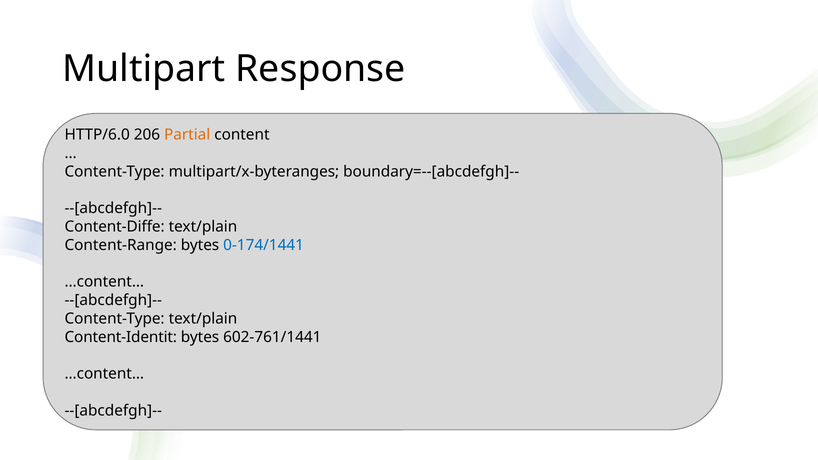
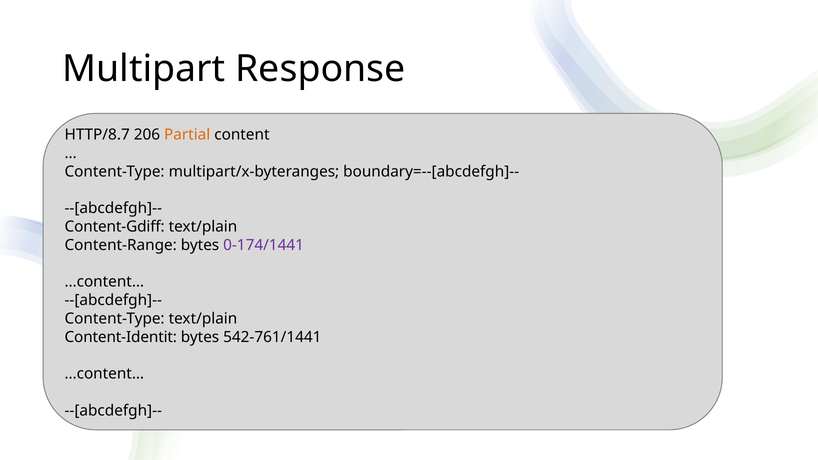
HTTP/6.0: HTTP/6.0 -> HTTP/8.7 (97, 135)
Content-Diffe: Content-Diffe -> Content-Gdiff (115, 227)
0-174/1441 colour: blue -> purple (264, 245)
602-761/1441: 602-761/1441 -> 542-761/1441 (272, 337)
